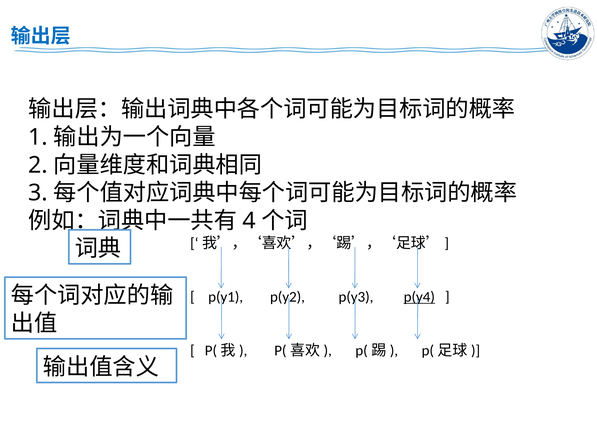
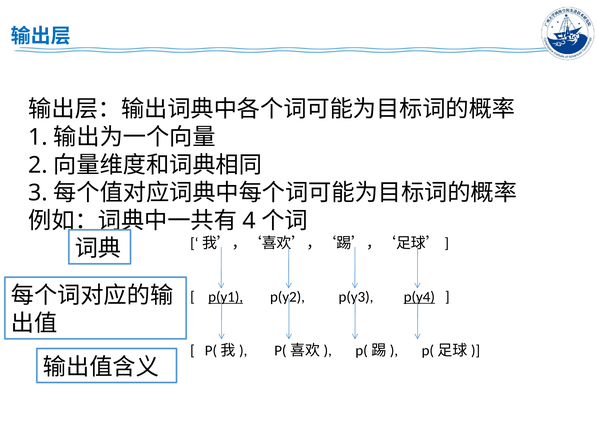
p(y1 underline: none -> present (226, 297)
